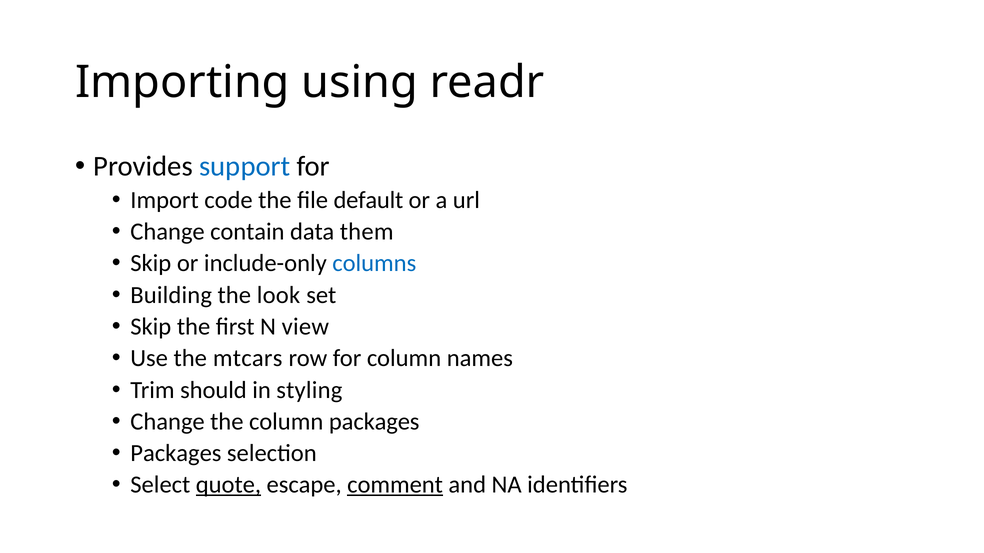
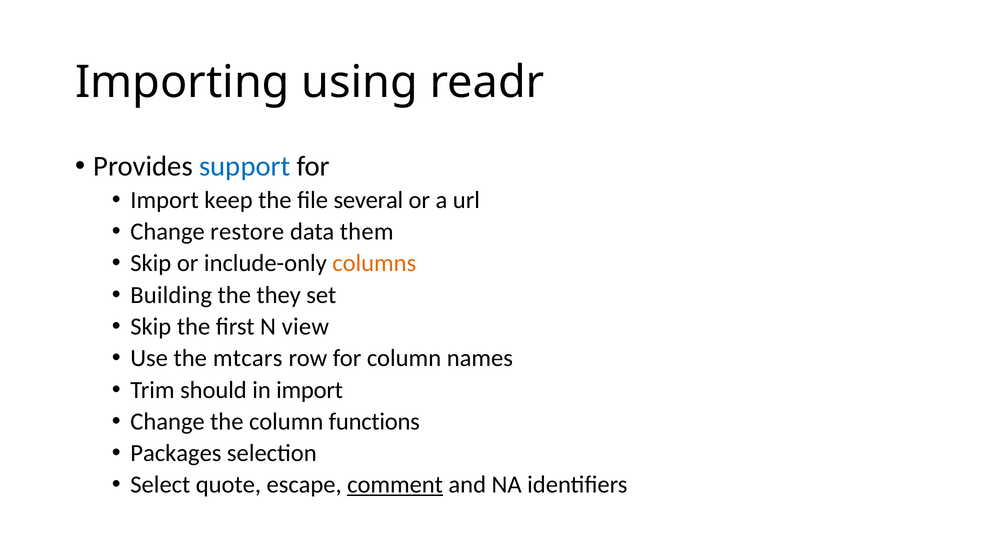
code: code -> keep (229, 200)
default: default -> several (368, 200)
contain: contain -> restore (247, 232)
columns colour: blue -> orange (374, 264)
look: look -> they (279, 295)
in styling: styling -> import (310, 390)
column packages: packages -> functions (374, 422)
quote underline: present -> none (228, 485)
